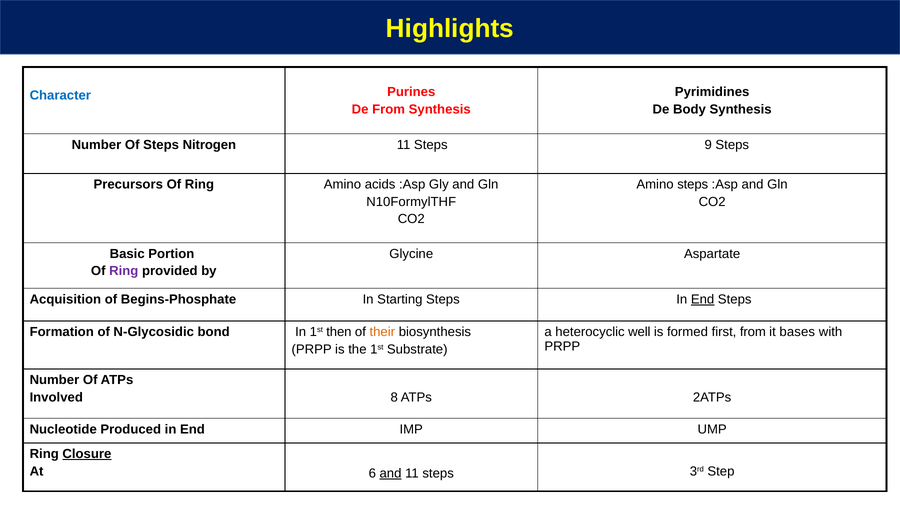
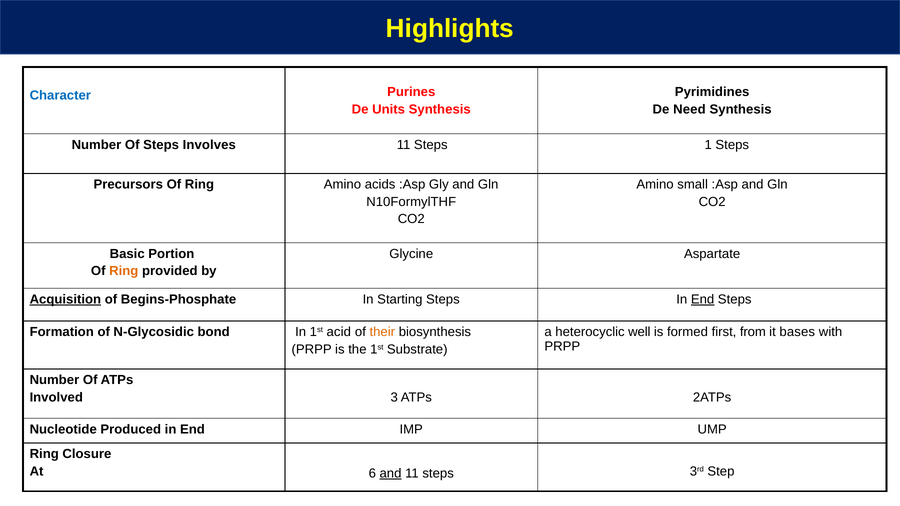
De From: From -> Units (389, 109)
Body: Body -> Need (689, 109)
Nitrogen: Nitrogen -> Involves (209, 145)
9: 9 -> 1 (708, 145)
Amino steps: steps -> small (693, 184)
Ring colour: purple -> orange (124, 271)
Acquisition underline: none -> present (65, 299)
then: then -> acid (339, 332)
8: 8 -> 3 (394, 398)
Closure underline: present -> none (87, 454)
